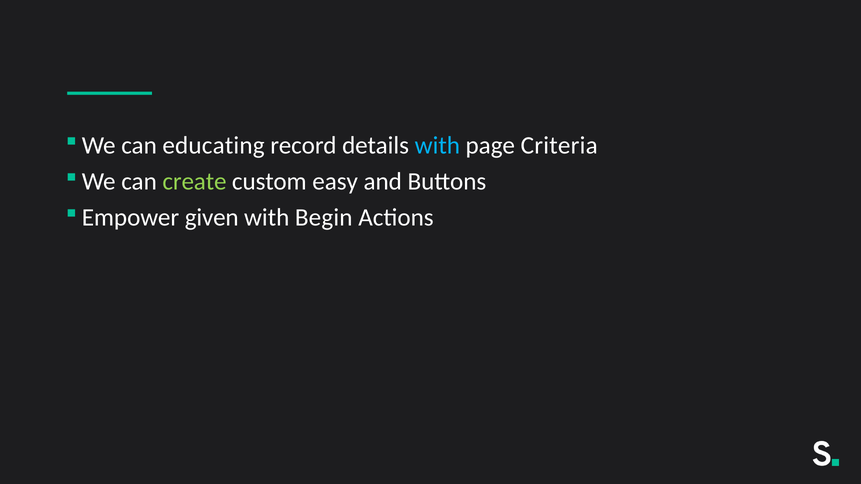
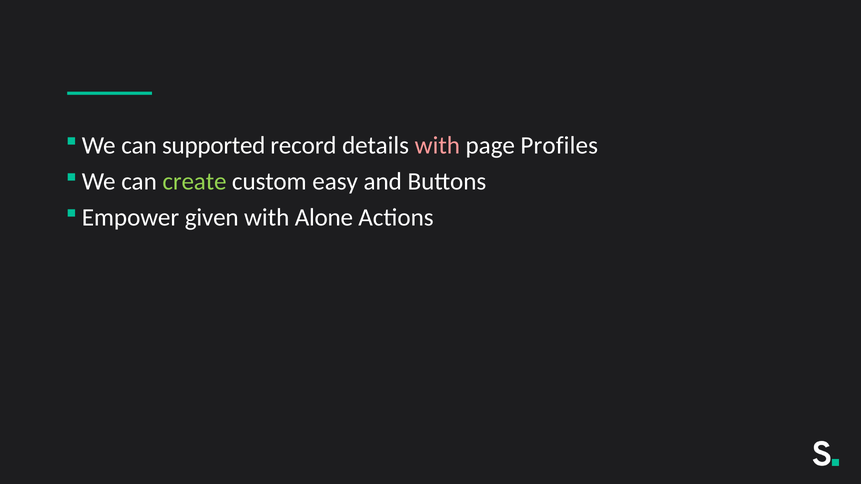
educating: educating -> supported (214, 146)
with colour: light blue -> pink (437, 146)
Criteria: Criteria -> Profiles (559, 146)
Begin: Begin -> Alone (324, 218)
